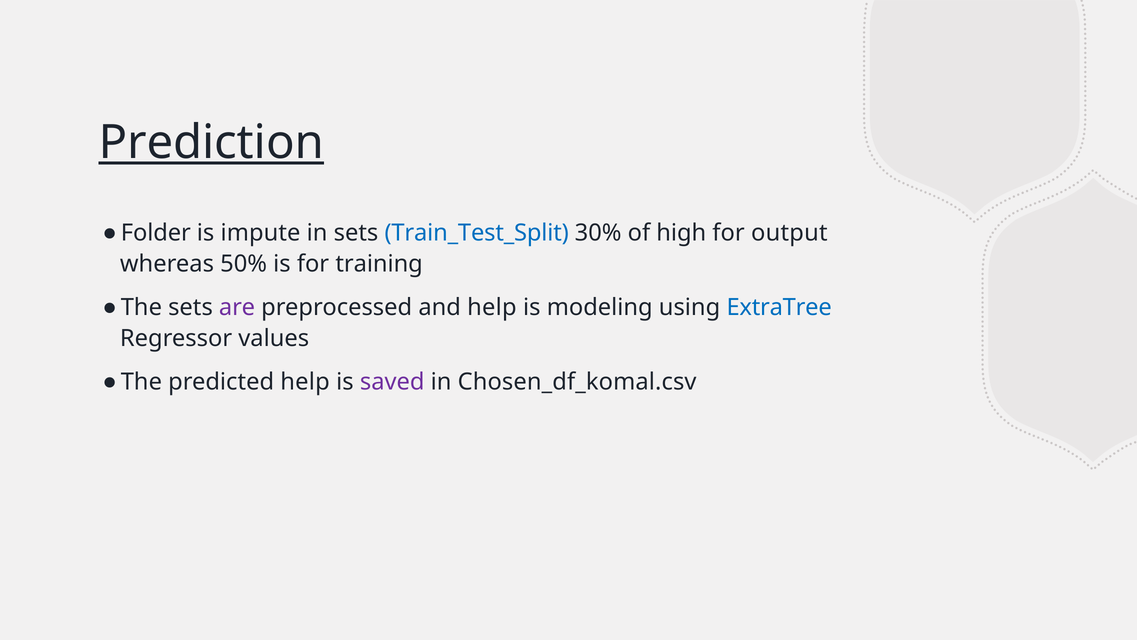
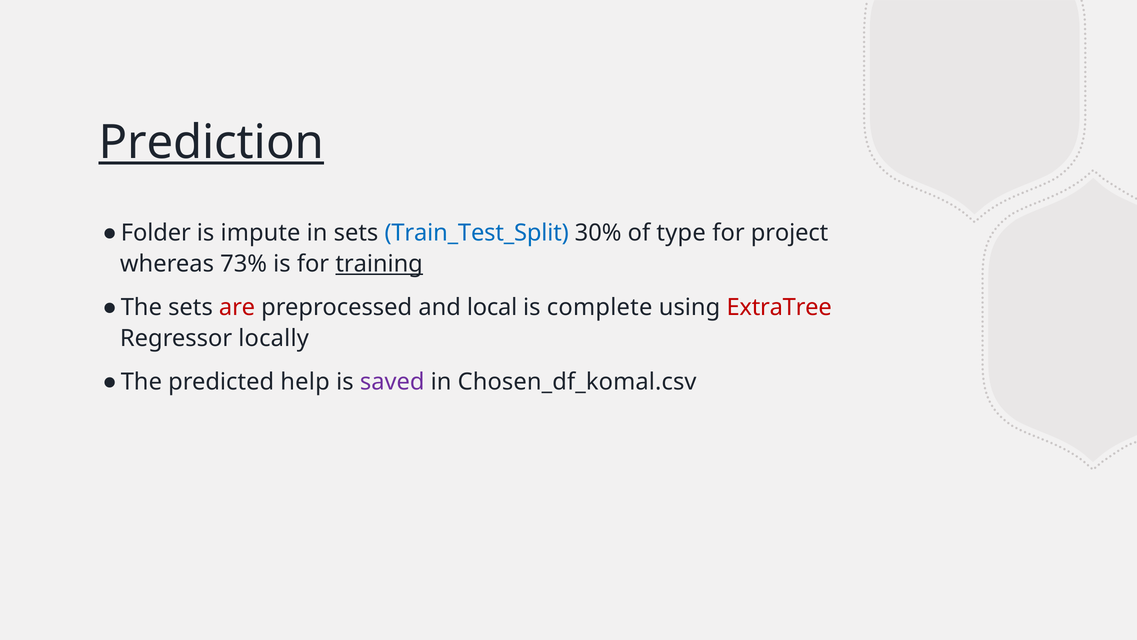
high: high -> type (681, 233)
output: output -> project (790, 233)
50%: 50% -> 73% (244, 264)
training underline: none -> present (379, 264)
are colour: purple -> red (237, 307)
and help: help -> local (492, 307)
modeling: modeling -> complete (600, 307)
ExtraTree colour: blue -> red (779, 307)
values: values -> locally (274, 338)
